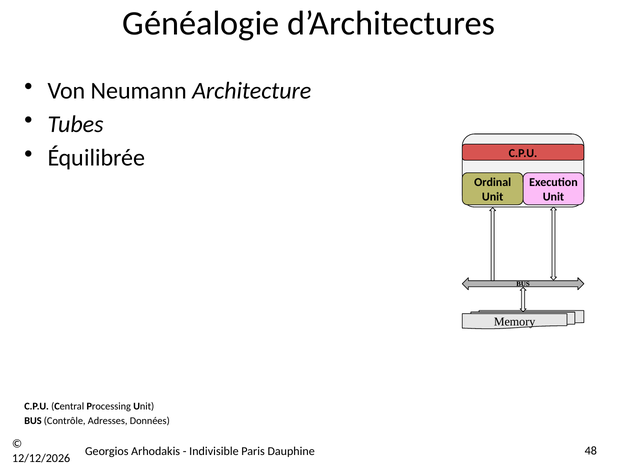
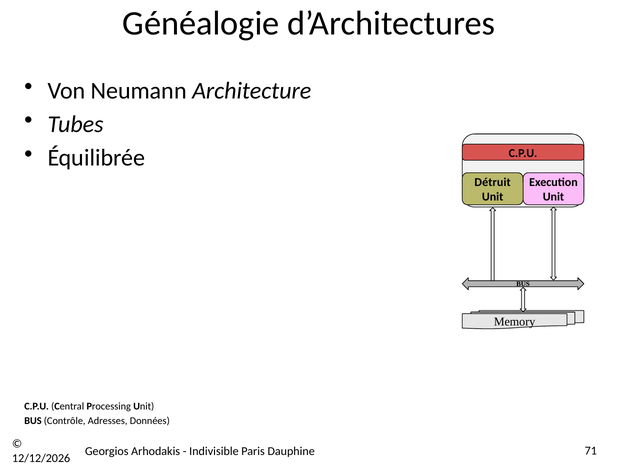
Ordinal: Ordinal -> Détruit (493, 182)
48: 48 -> 71 (591, 450)
